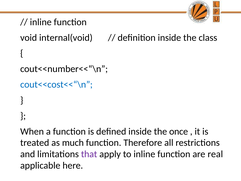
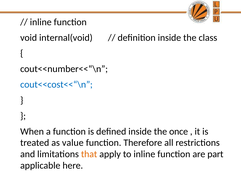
much: much -> value (73, 143)
that colour: purple -> orange (89, 154)
real: real -> part (215, 154)
